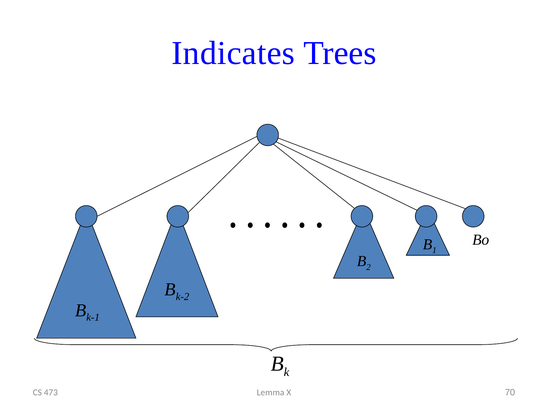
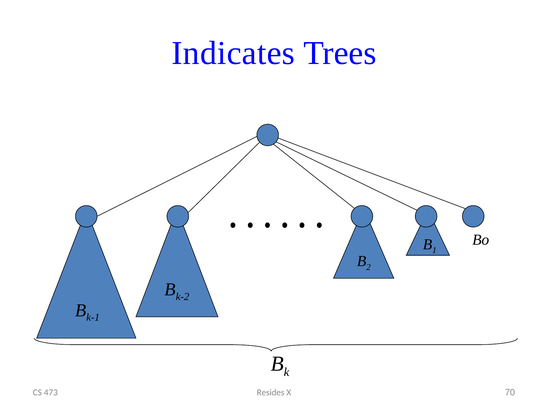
Lemma: Lemma -> Resides (271, 392)
